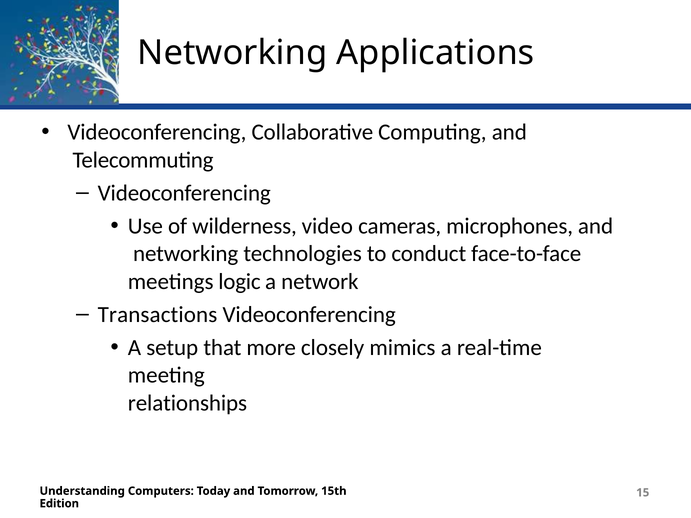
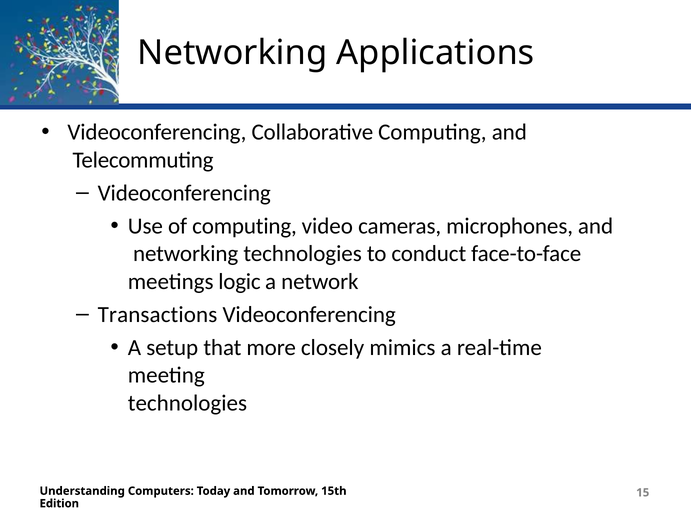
of wilderness: wilderness -> computing (245, 226)
relationships: relationships -> technologies (187, 403)
